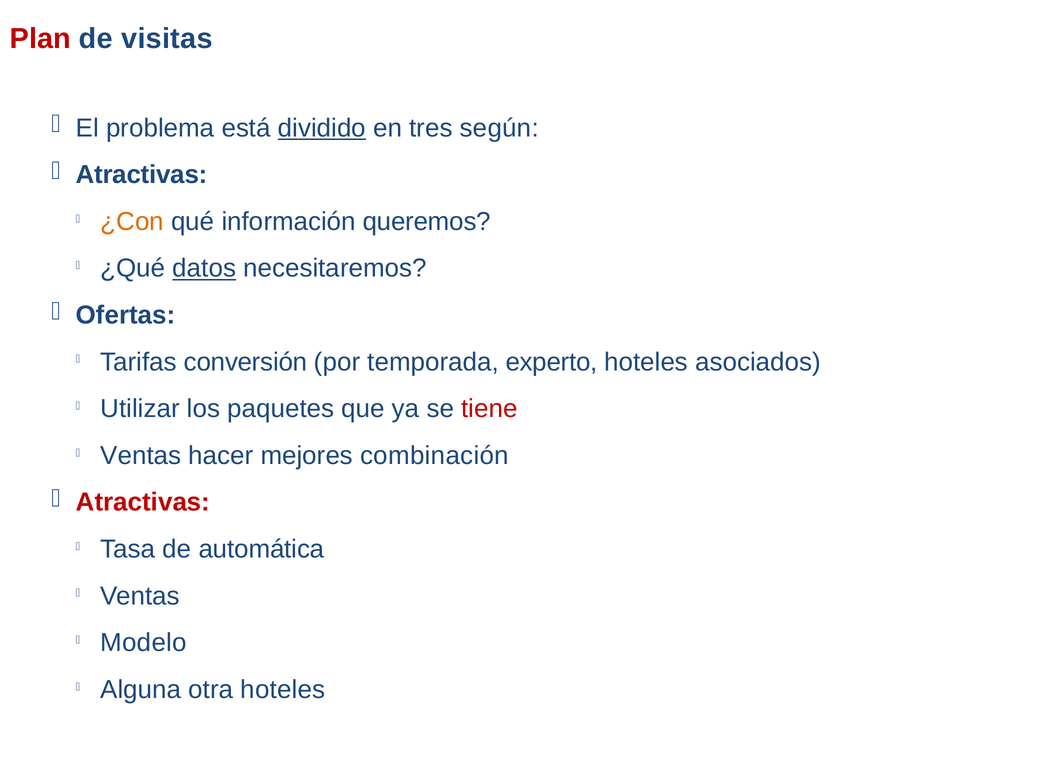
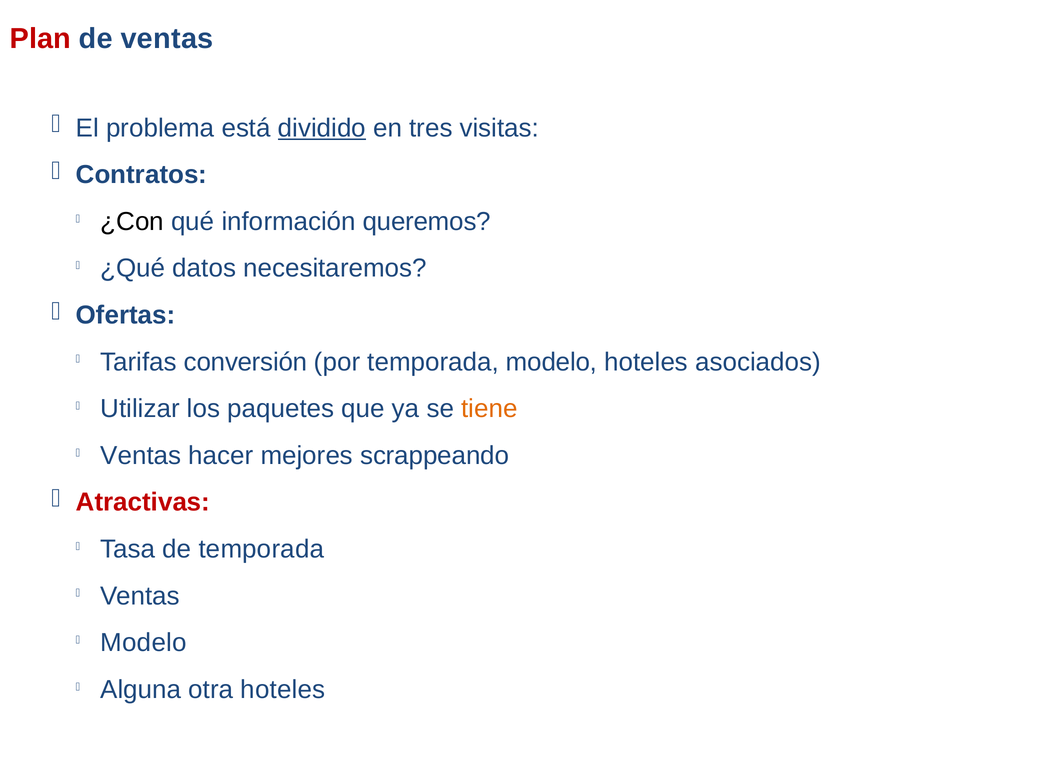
de visitas: visitas -> ventas (167, 39)
según: según -> visitas (499, 128)
Atractivas: Atractivas -> Contratos (141, 175)
¿Con colour: orange -> black (132, 222)
datos underline: present -> none (204, 268)
temporada experto: experto -> modelo (552, 362)
tiene colour: red -> orange (489, 409)
combinación: combinación -> scrappeando (435, 456)
de automática: automática -> temporada (261, 549)
